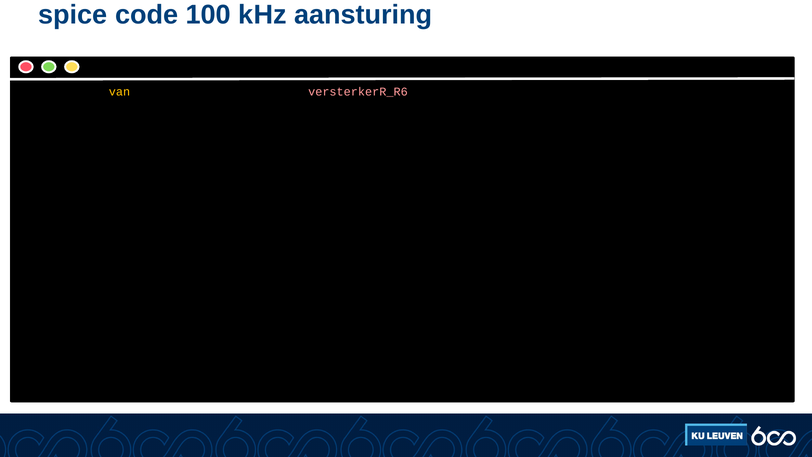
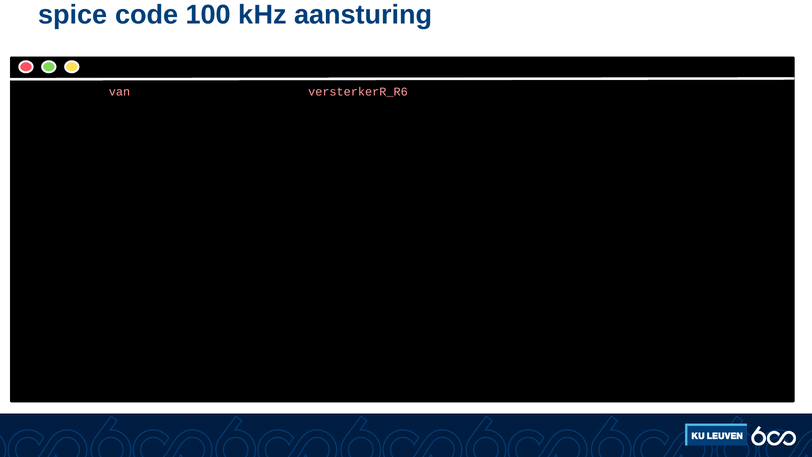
van colour: yellow -> pink (120, 92)
